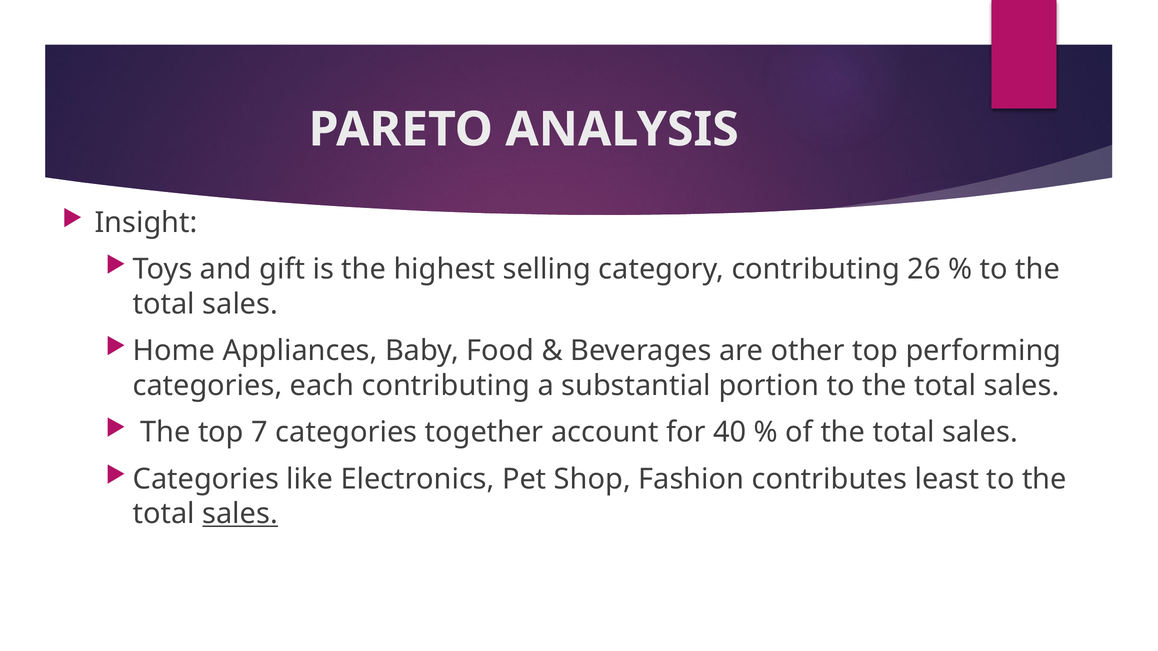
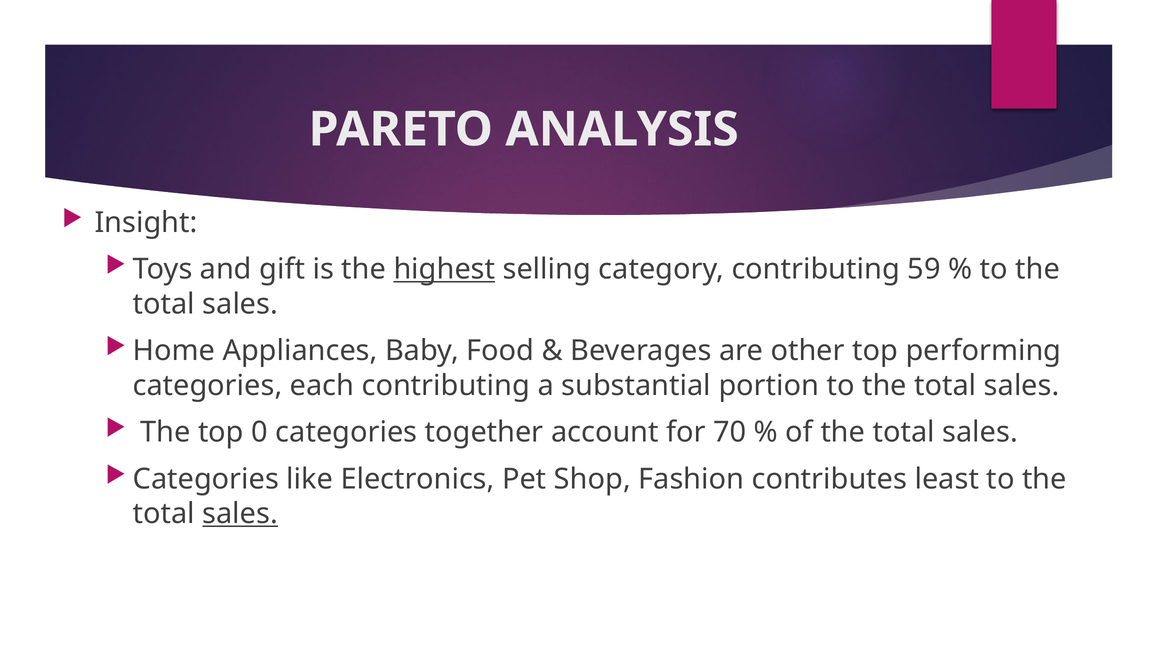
highest underline: none -> present (444, 269)
26: 26 -> 59 (924, 269)
7: 7 -> 0 (260, 433)
40: 40 -> 70 (730, 433)
